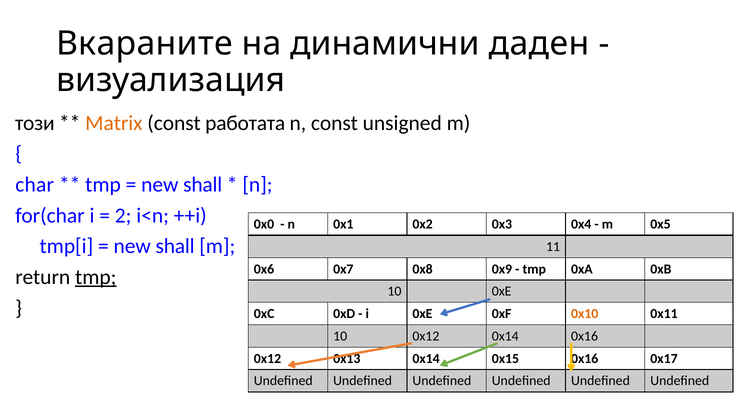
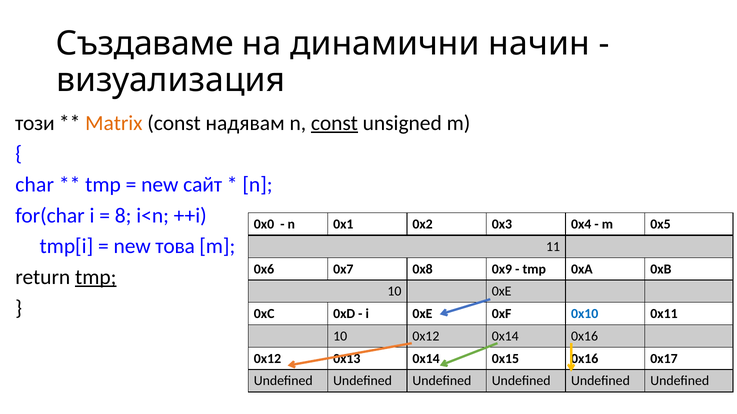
Вкараните: Вкараните -> Създаваме (145, 44)
даден: даден -> начин (539, 44)
работата: работата -> надявам (245, 123)
const underline: none -> present (334, 123)
shall: shall -> сайт (203, 185)
2: 2 -> 8 (123, 216)
shall: shall -> това (175, 247)
0x10 colour: orange -> blue (585, 314)
